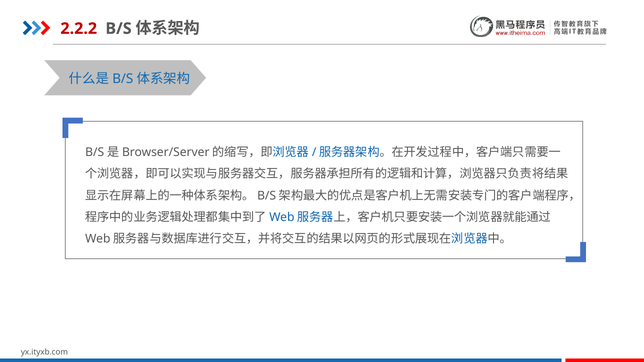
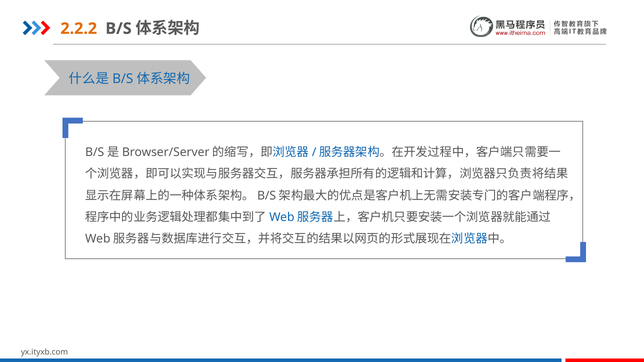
2.2.2 colour: red -> orange (79, 29)
